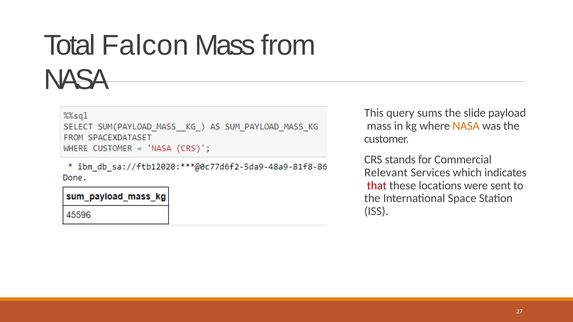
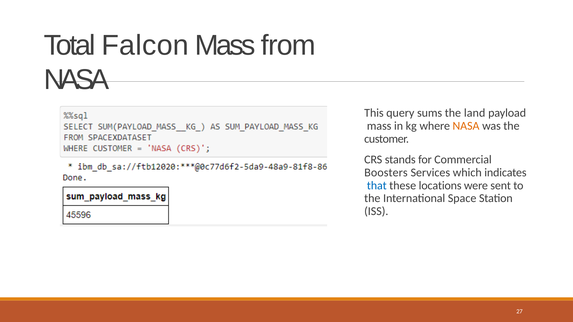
slide: slide -> land (475, 113)
Relevant: Relevant -> Boosters (386, 173)
that colour: red -> blue (377, 186)
